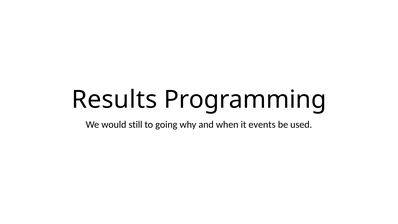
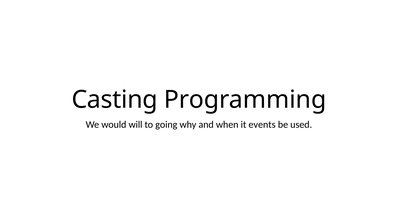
Results: Results -> Casting (115, 99)
still: still -> will (135, 124)
